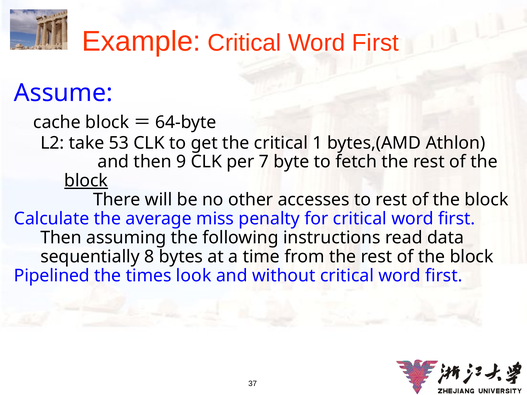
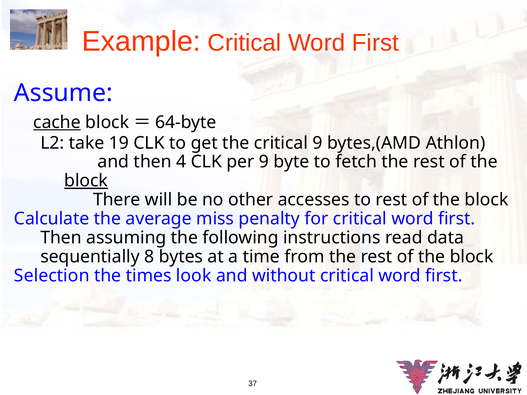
cache underline: none -> present (57, 122)
53: 53 -> 19 (119, 143)
critical 1: 1 -> 9 (317, 143)
9: 9 -> 4 (181, 162)
per 7: 7 -> 9 (264, 162)
Pipelined: Pipelined -> Selection (52, 276)
